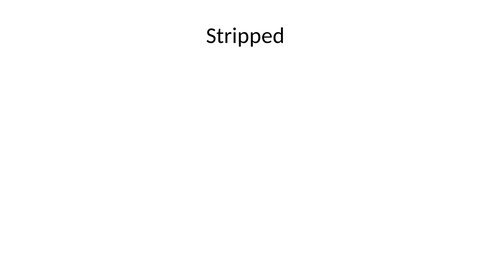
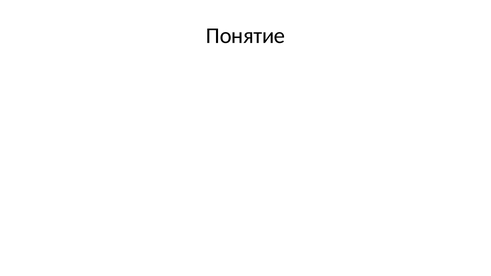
Stripped: Stripped -> Понятие (246, 36)
